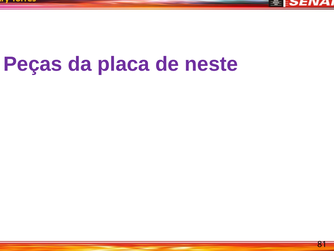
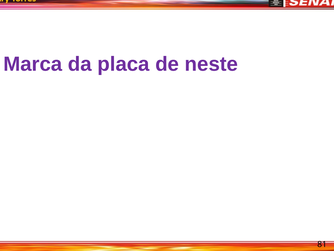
Peças: Peças -> Marca (33, 64)
